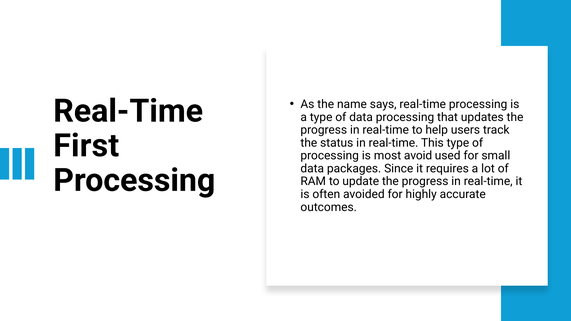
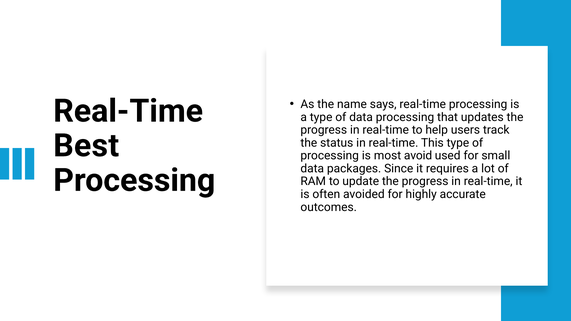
First: First -> Best (86, 146)
